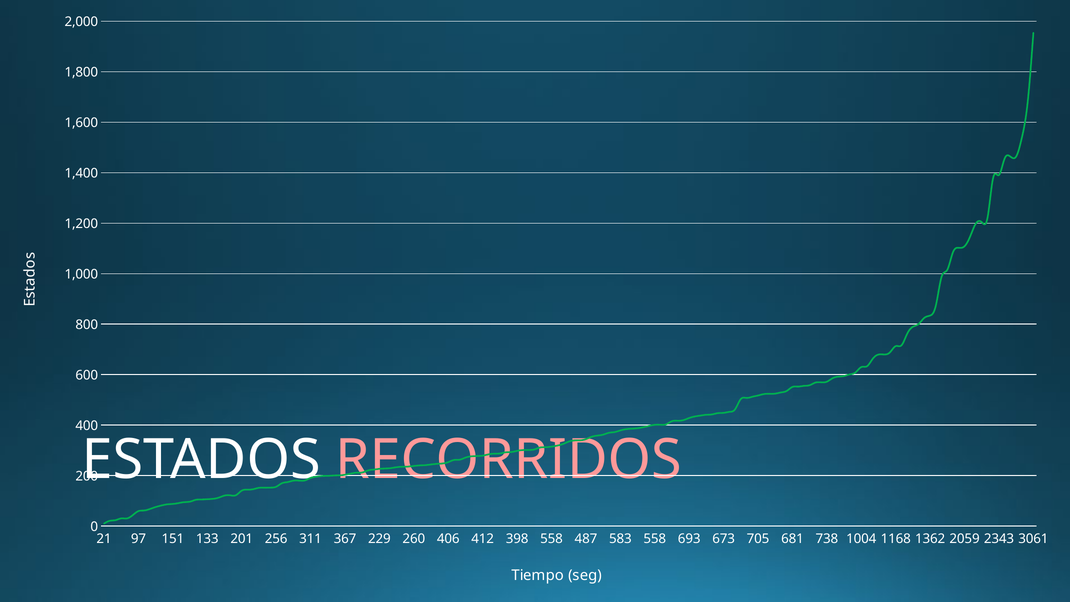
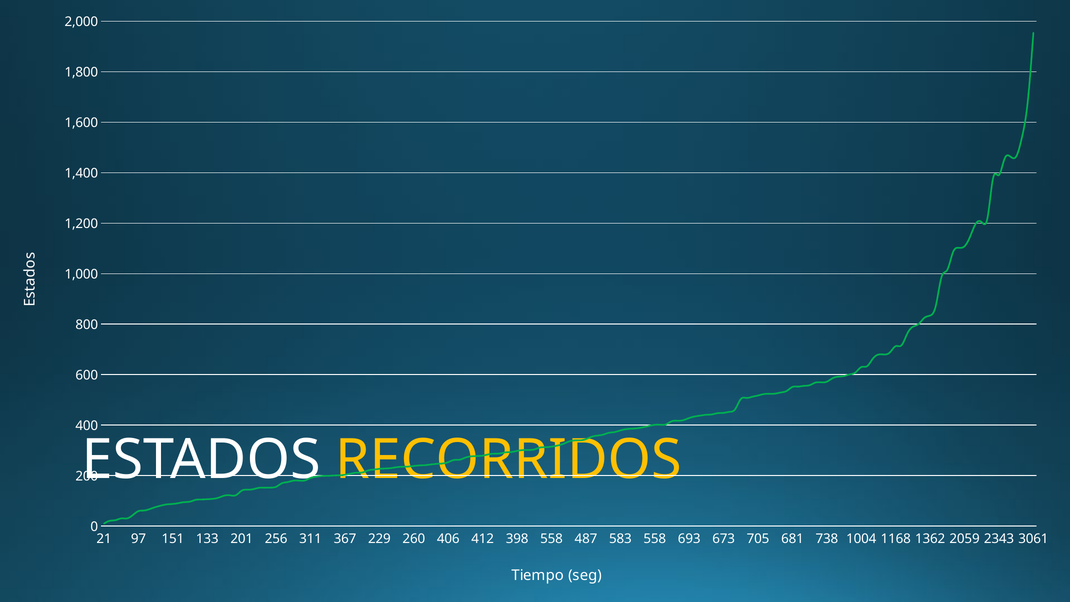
RECORRIDOS colour: pink -> yellow (508, 460)
